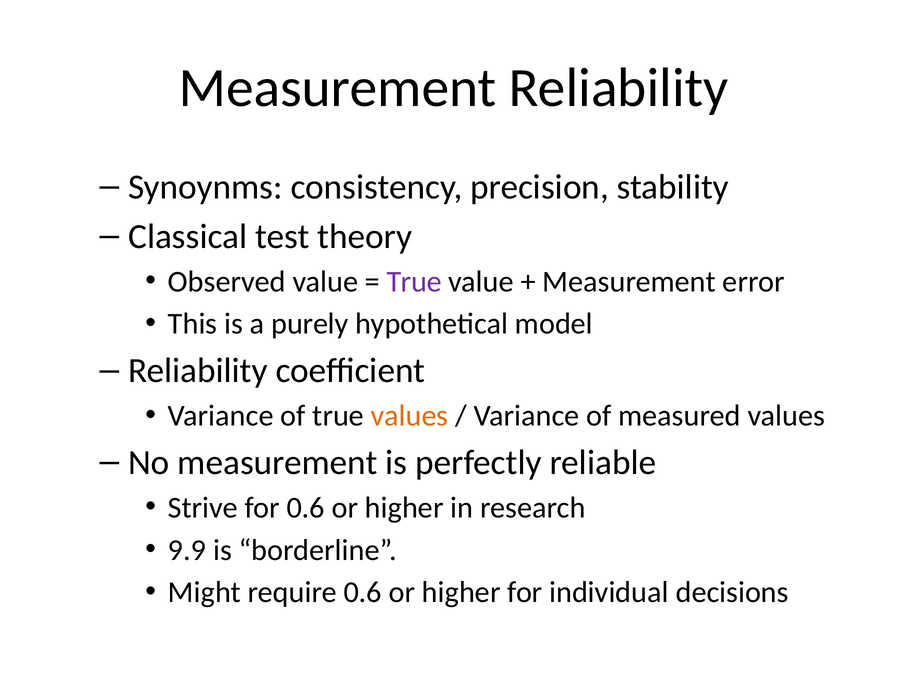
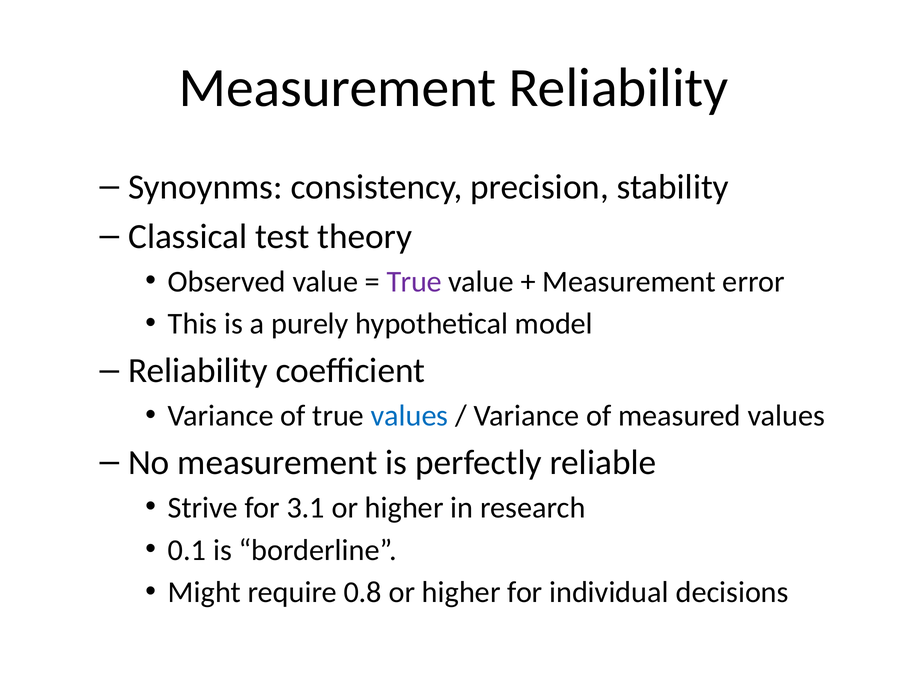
values colour: orange -> blue (410, 416)
for 0.6: 0.6 -> 3.1 (306, 508)
9.9: 9.9 -> 0.1 (187, 550)
require 0.6: 0.6 -> 0.8 (363, 592)
